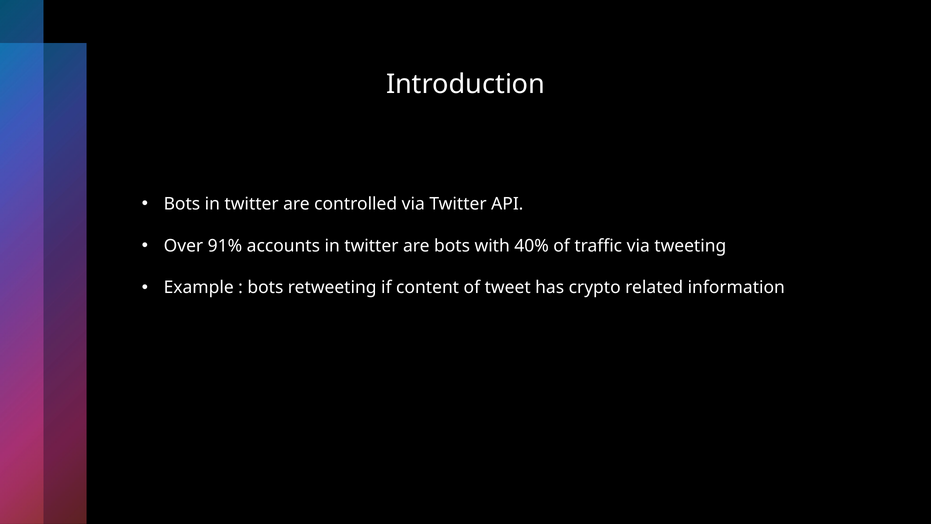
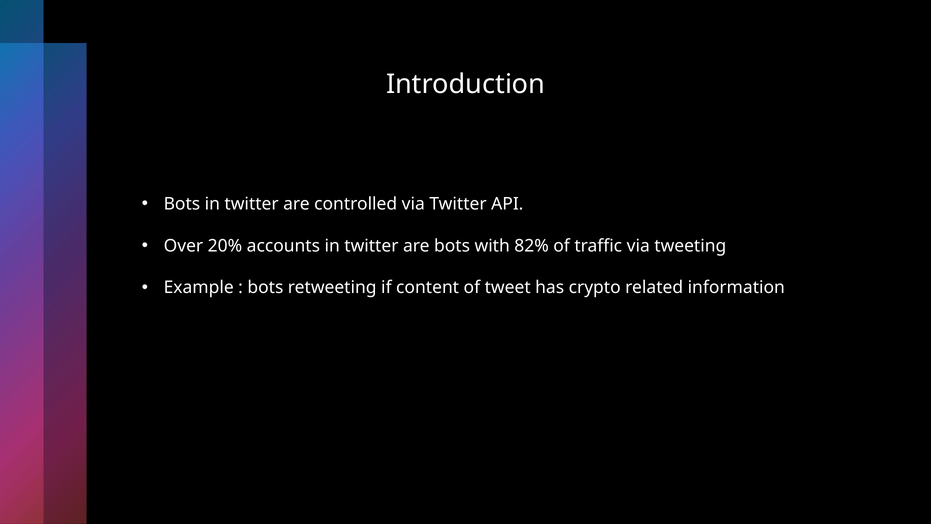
91%: 91% -> 20% (225, 246)
40%: 40% -> 82% (532, 246)
